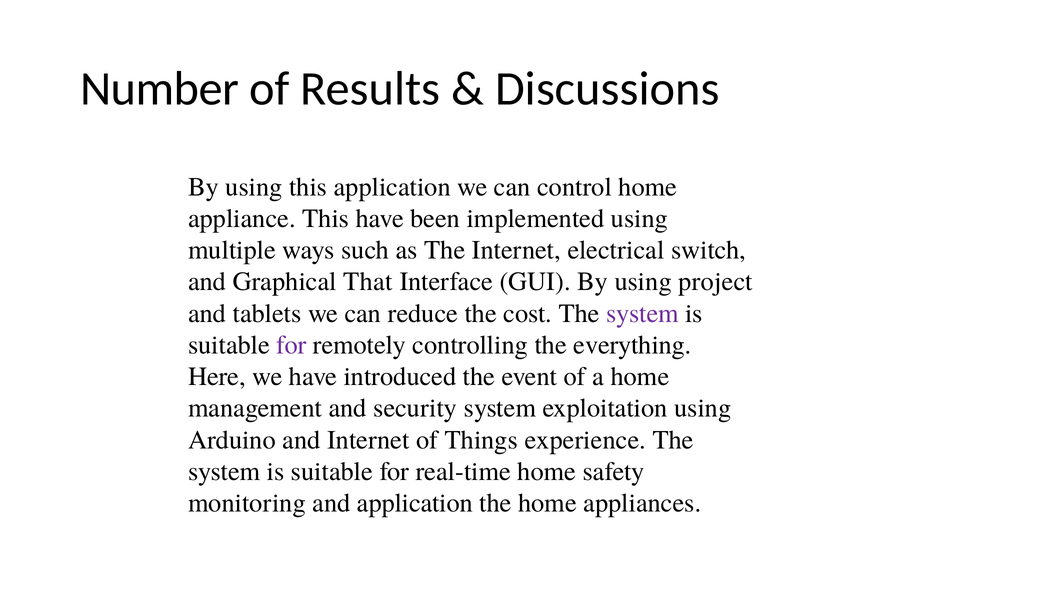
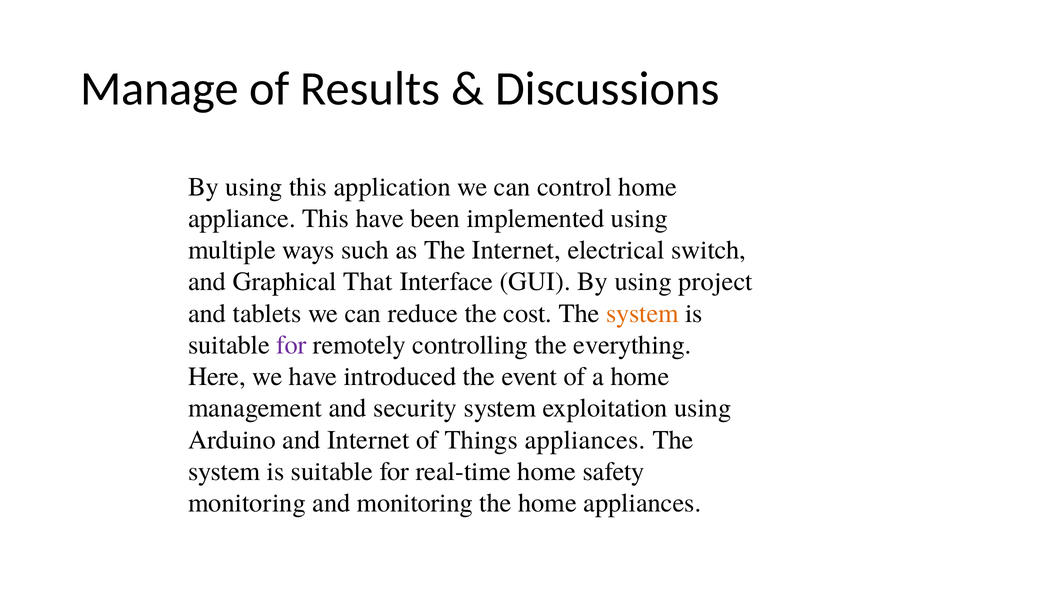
Number: Number -> Manage (160, 89)
system colour: purple -> orange (642, 314)
Things experience: experience -> appliances (585, 440)
and application: application -> monitoring (415, 503)
